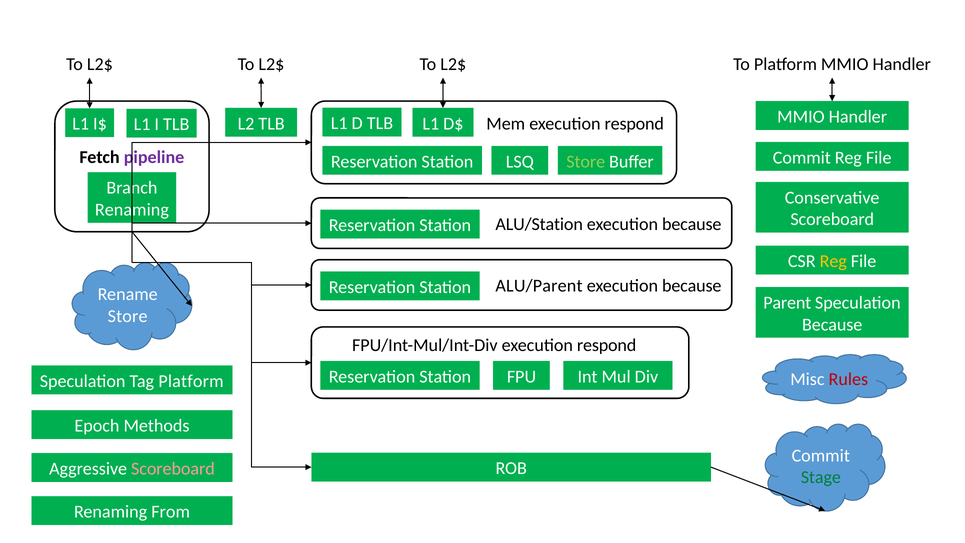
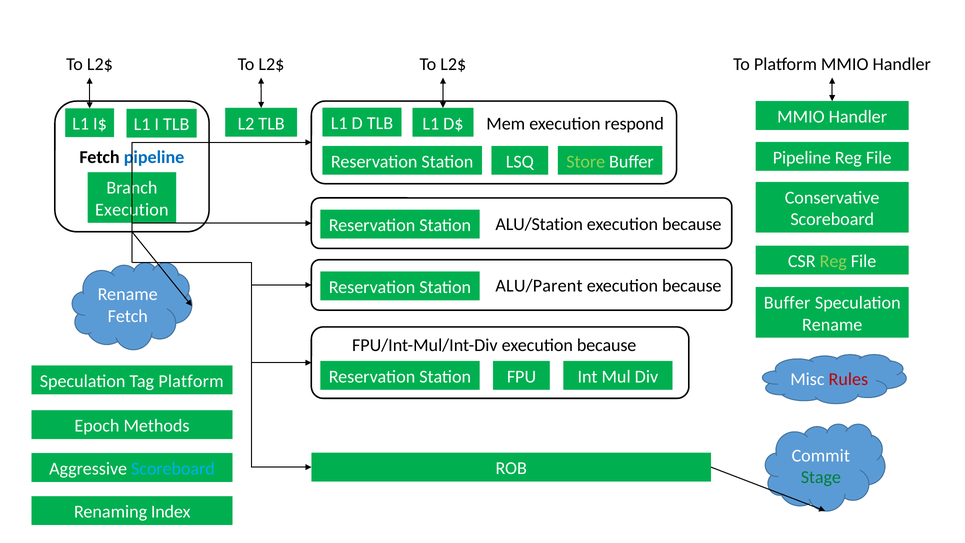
pipeline colour: purple -> blue (154, 157)
Commit: Commit -> Pipeline (802, 158)
Renaming: Renaming -> Execution (132, 210)
Reg colour: yellow -> light green (833, 261)
Parent: Parent -> Buffer (787, 303)
Store: Store -> Fetch (128, 316)
Because: Because -> Rename (832, 324)
FPU/Int-Mul/Int-Div execution respond: respond -> because (607, 345)
Scoreboard colour: pink -> light blue (173, 469)
From: From -> Index (171, 512)
